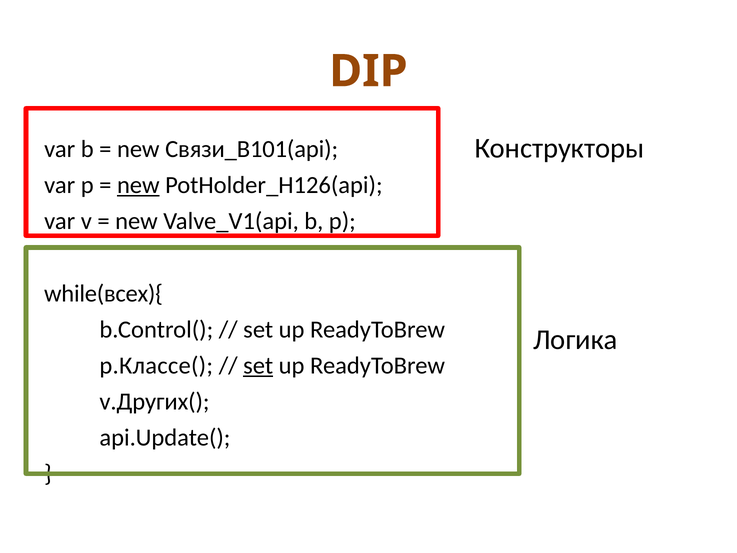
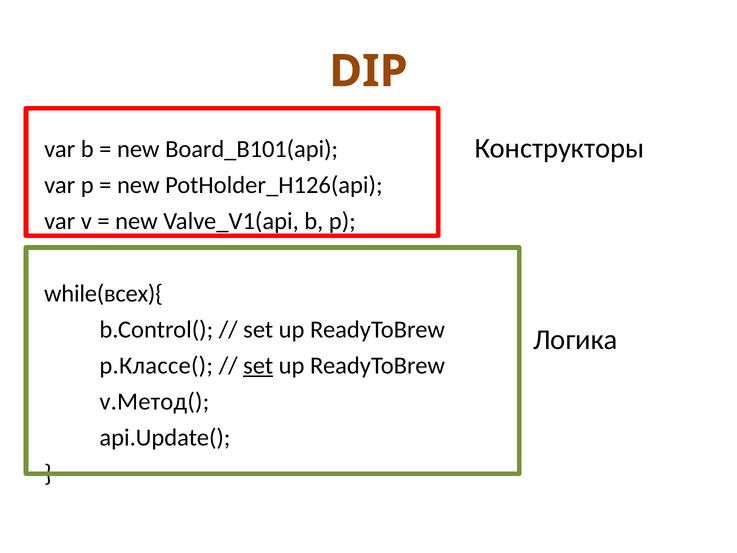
Связи_B101(api: Связи_B101(api -> Board_B101(api (252, 149)
new underline: present -> none (138, 185)
v.Других(: v.Других( -> v.Метод( (154, 401)
